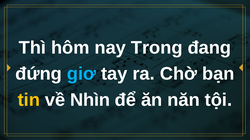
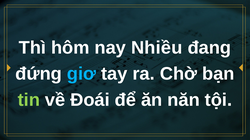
Trong: Trong -> Nhiều (157, 48)
tin colour: yellow -> light green (29, 100)
Nhìn: Nhìn -> Ðoái (90, 100)
